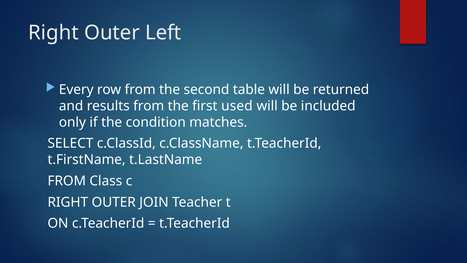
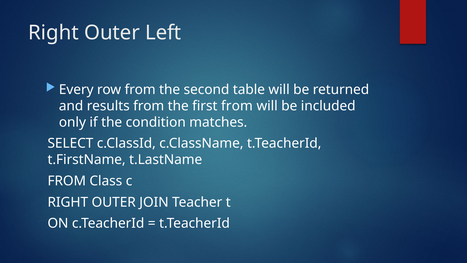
first used: used -> from (237, 106)
